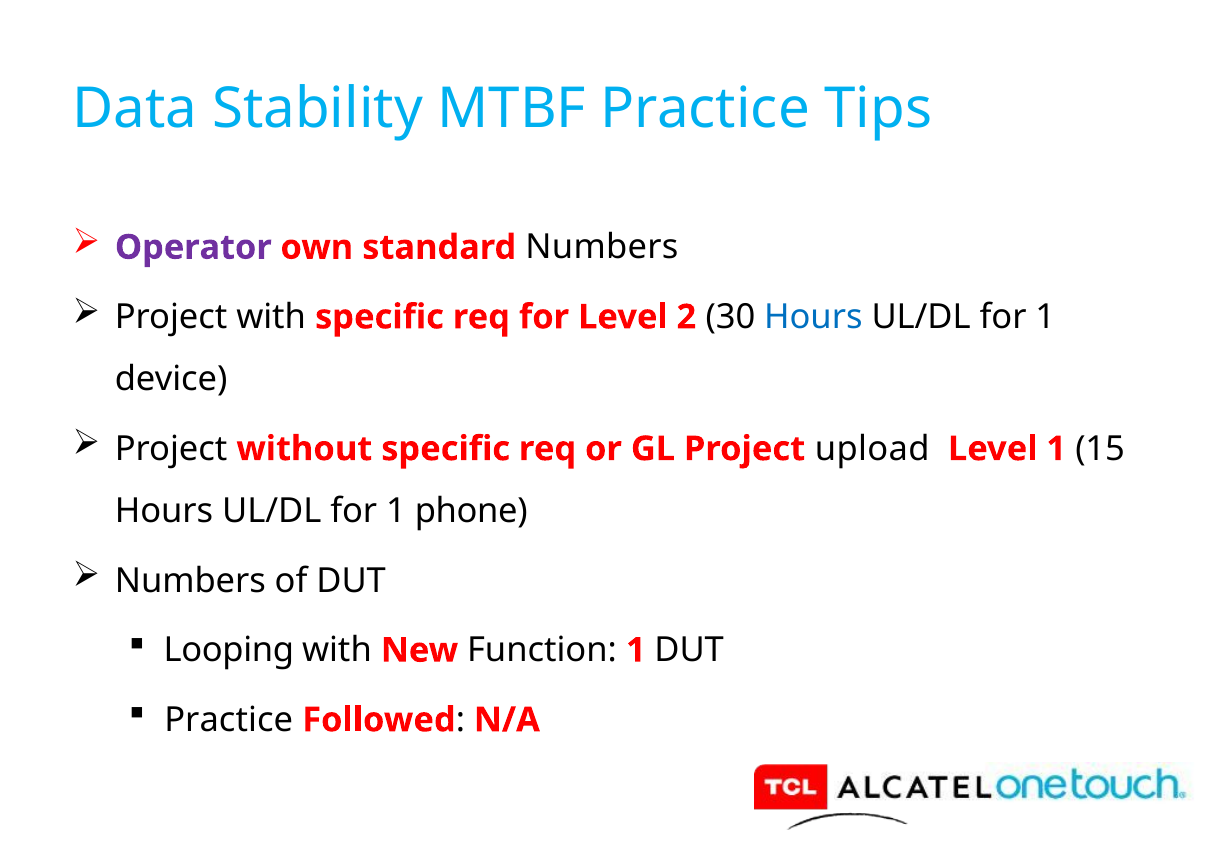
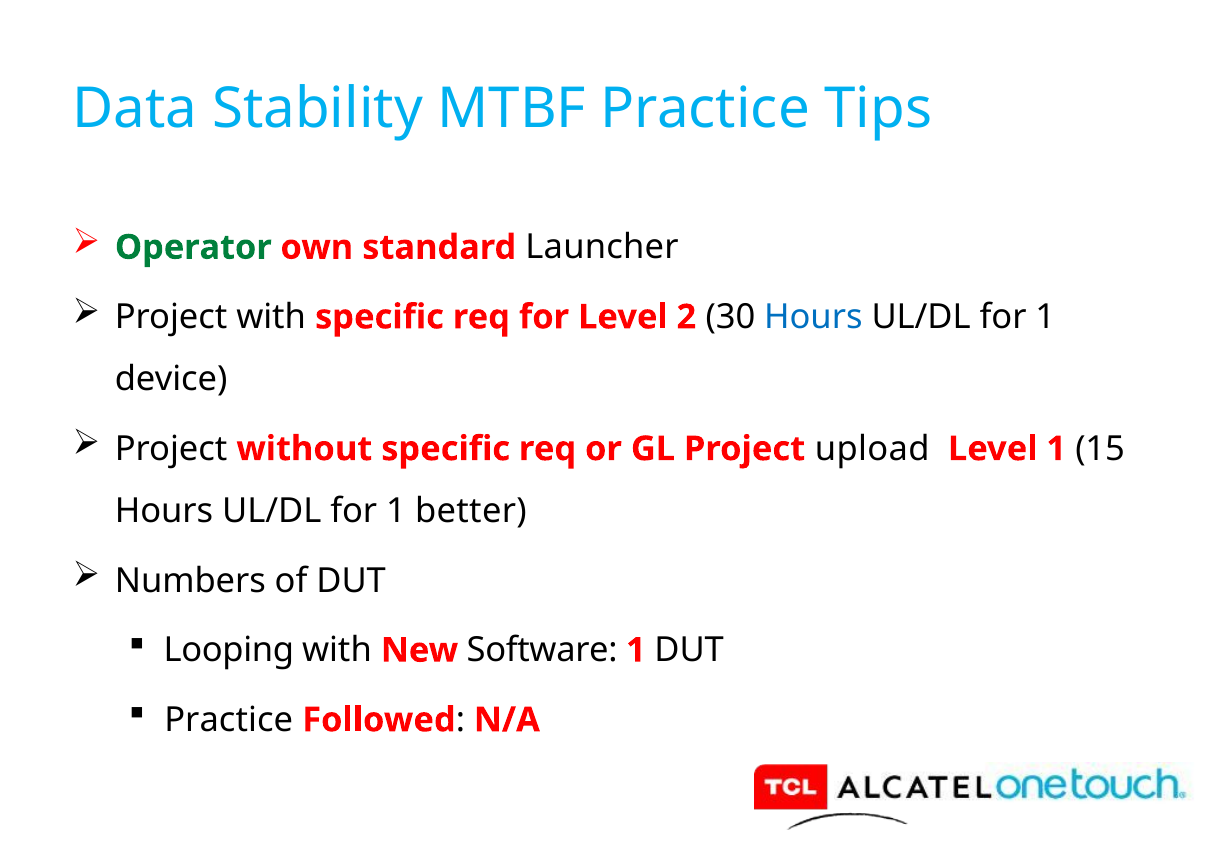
Operator colour: purple -> green (193, 247)
standard Numbers: Numbers -> Launcher (602, 247)
phone: phone -> better (471, 511)
Function: Function -> Software (542, 650)
